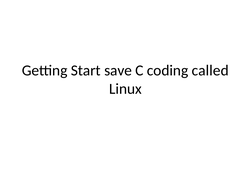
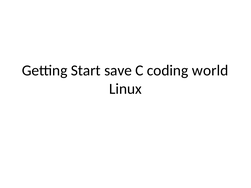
called: called -> world (210, 71)
